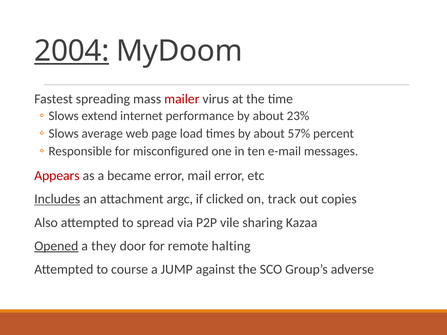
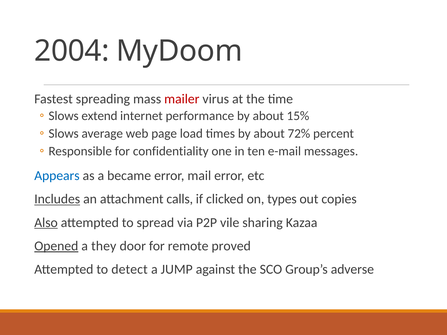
2004 underline: present -> none (72, 51)
23%: 23% -> 15% (298, 116)
57%: 57% -> 72% (299, 134)
misconfigured: misconfigured -> confidentiality (171, 151)
Appears colour: red -> blue (57, 176)
argc: argc -> calls (180, 199)
track: track -> types (282, 199)
Also underline: none -> present (46, 223)
halting: halting -> proved (231, 246)
course: course -> detect (130, 270)
